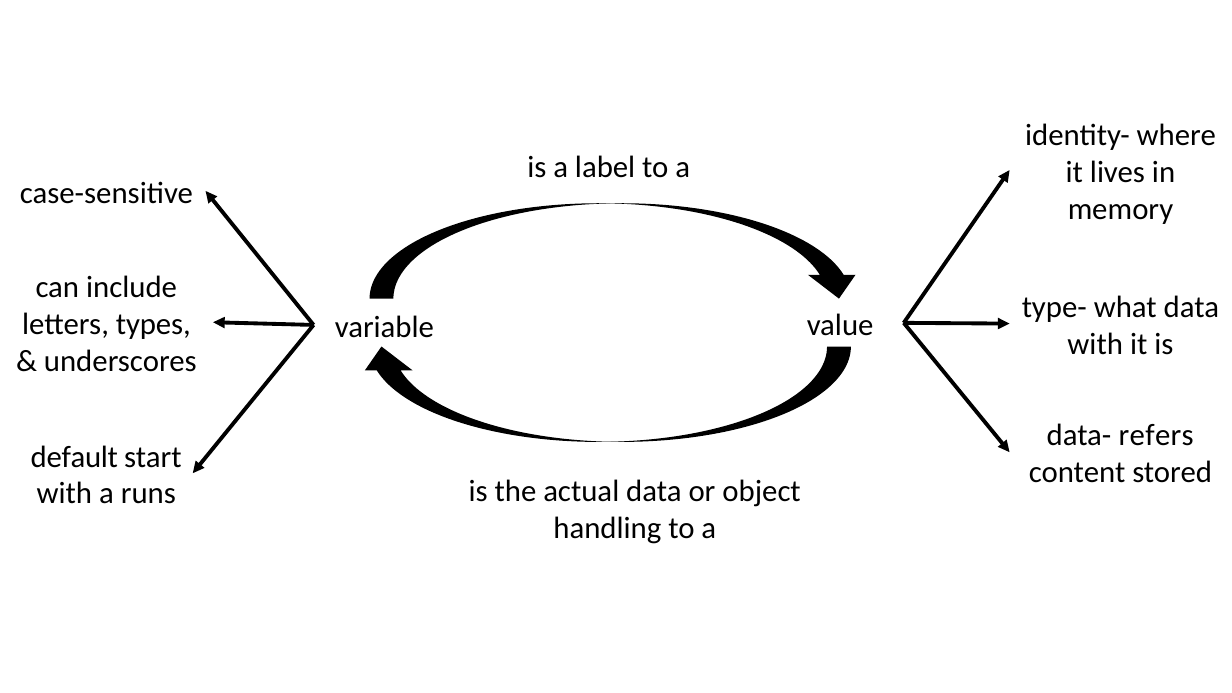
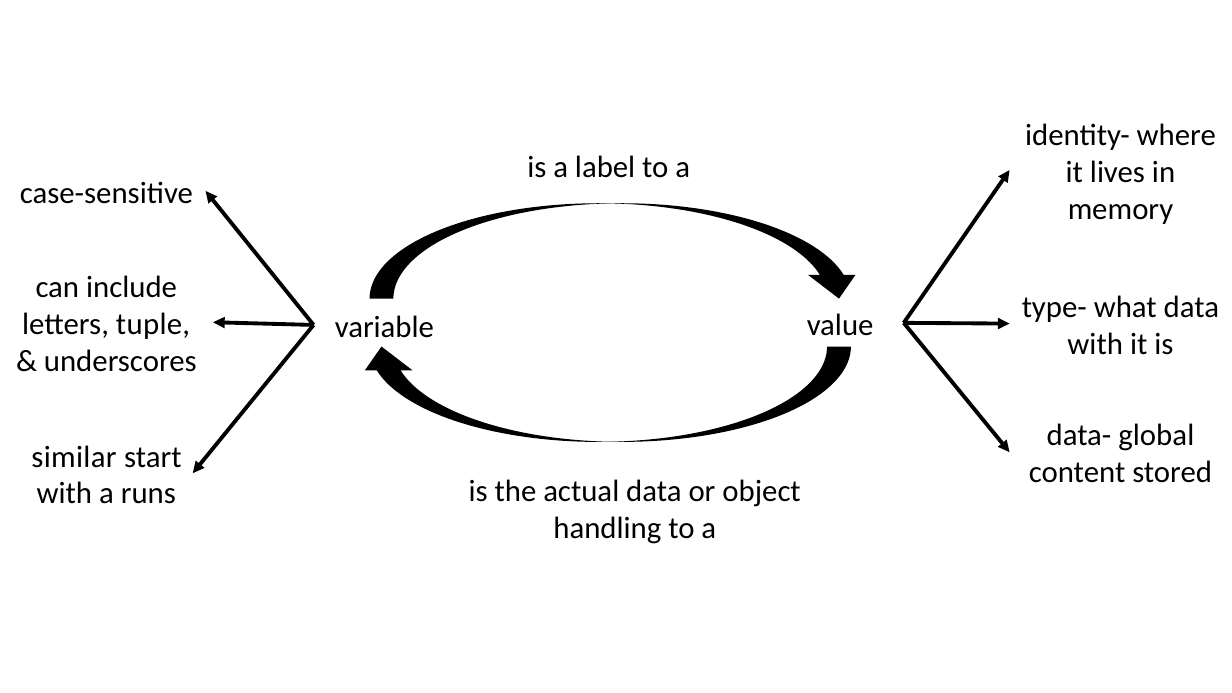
types: types -> tuple (153, 324)
refers: refers -> global (1156, 436)
default: default -> similar (74, 457)
